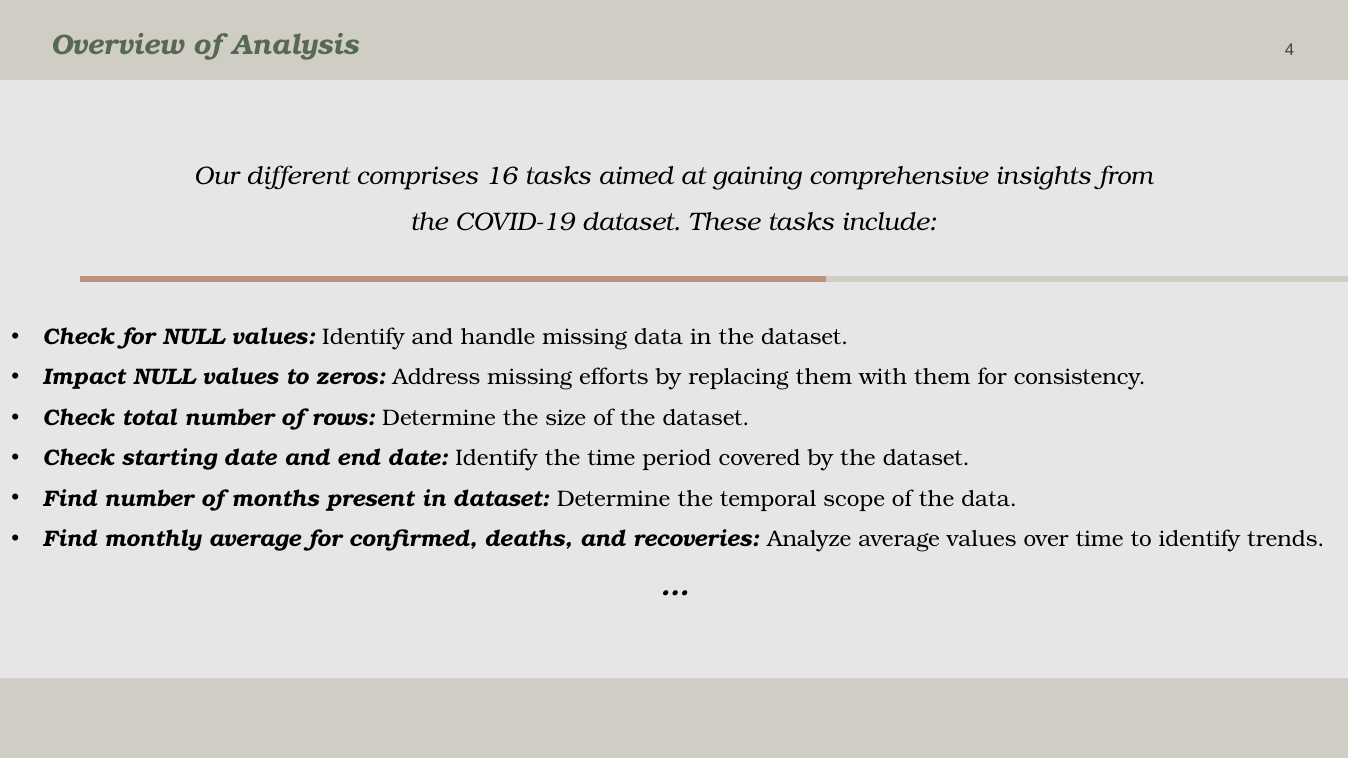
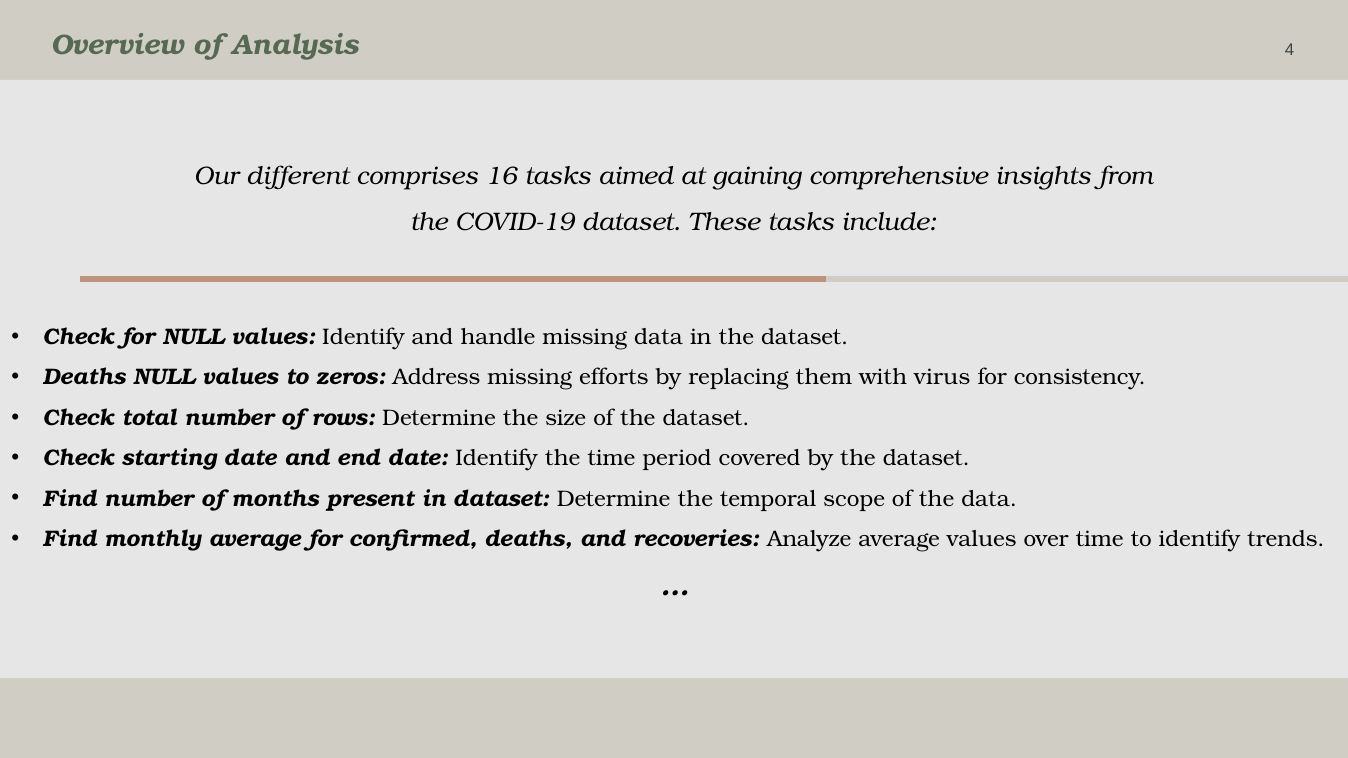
Impact: Impact -> Deaths (84, 378)
with them: them -> virus (942, 378)
